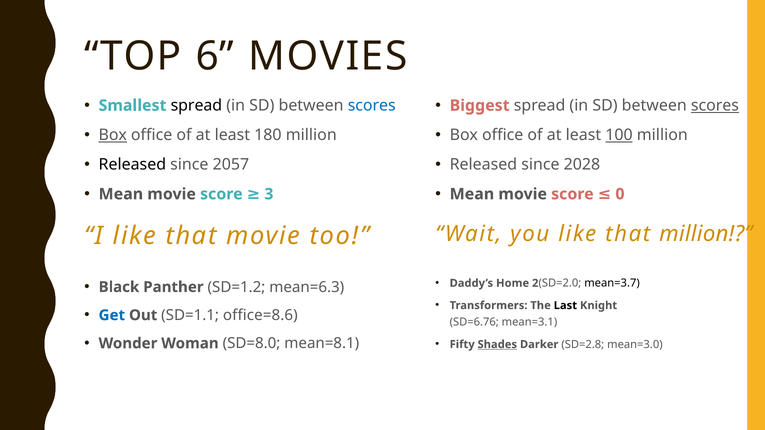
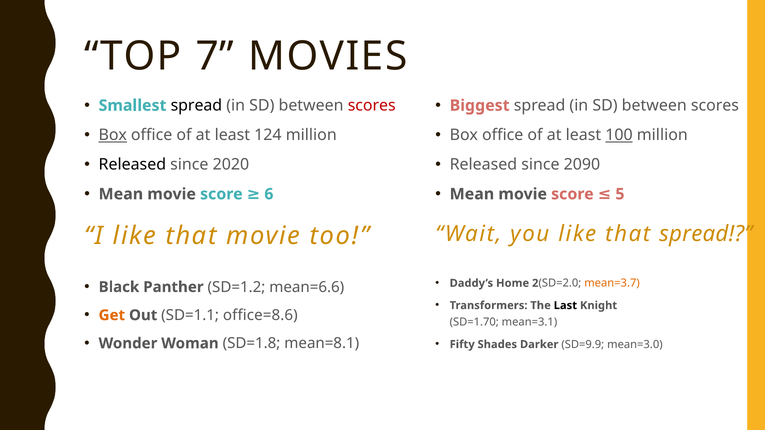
6: 6 -> 7 (215, 56)
scores colour: blue -> red (372, 106)
scores underline: present -> none (715, 106)
180: 180 -> 124 (268, 135)
2028: 2028 -> 2090 (582, 165)
2057: 2057 -> 2020 (231, 165)
3: 3 -> 6 (269, 194)
0: 0 -> 5 (620, 194)
that million: million -> spread (706, 234)
mean=3.7 colour: black -> orange (612, 283)
mean=6.3: mean=6.3 -> mean=6.6 (307, 287)
Get colour: blue -> orange (112, 315)
SD=6.76: SD=6.76 -> SD=1.70 (474, 322)
SD=8.0: SD=8.0 -> SD=1.8 (252, 344)
Shades underline: present -> none (497, 345)
SD=2.8: SD=2.8 -> SD=9.9 (583, 345)
